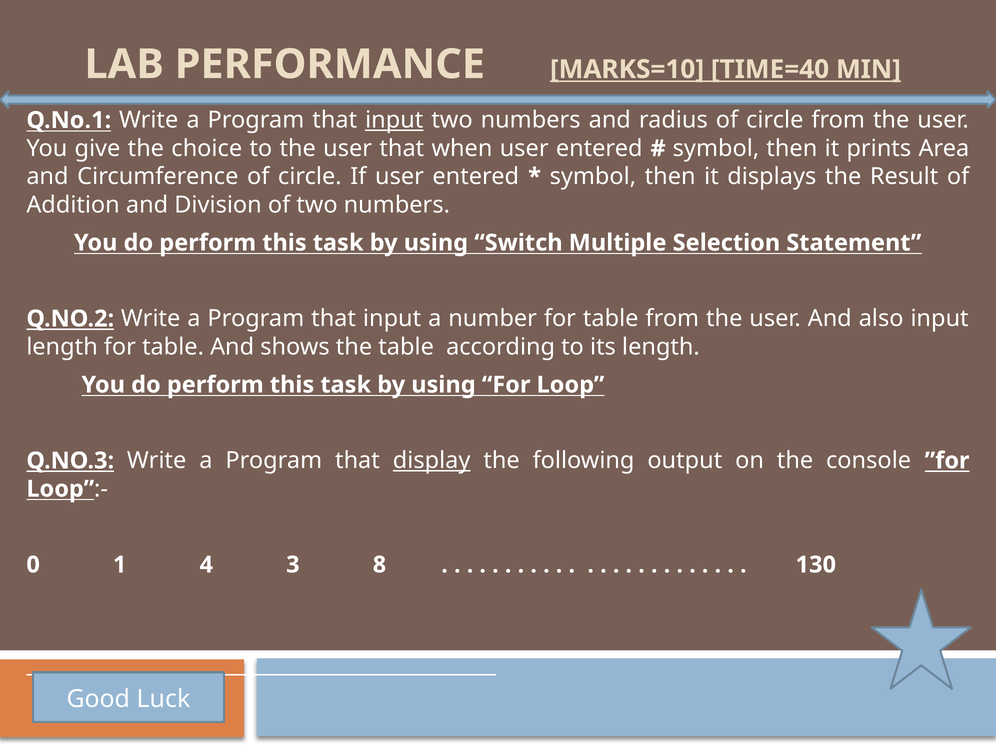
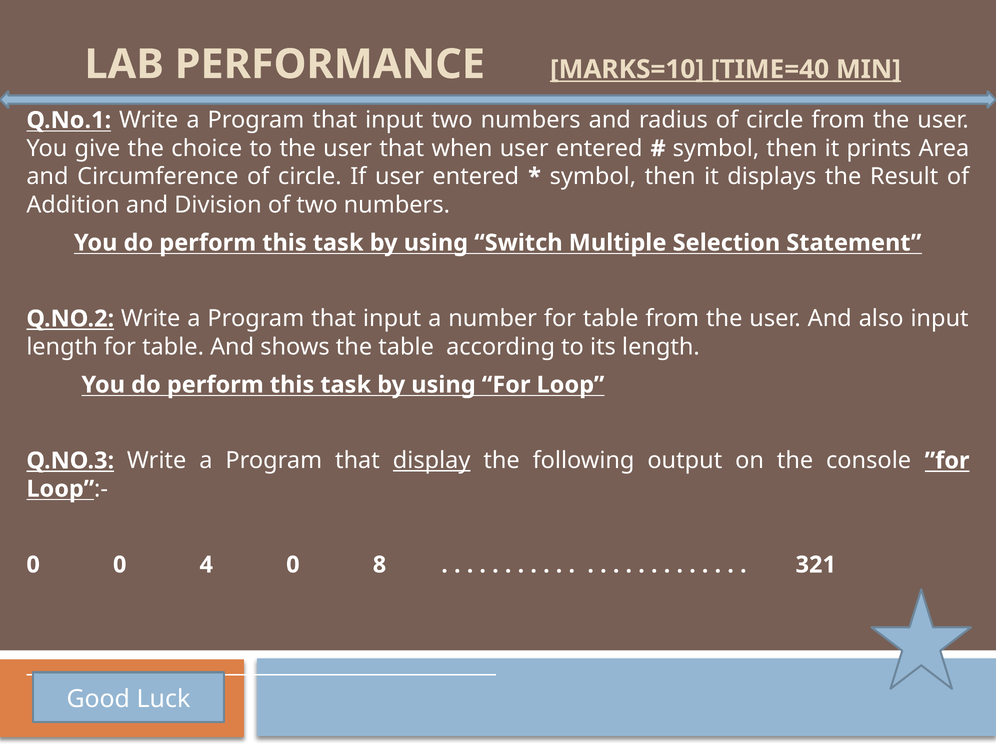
input underline: present -> none (394, 120)
0 1: 1 -> 0 (120, 565)
4 3: 3 -> 0 (293, 565)
130: 130 -> 321 (816, 565)
